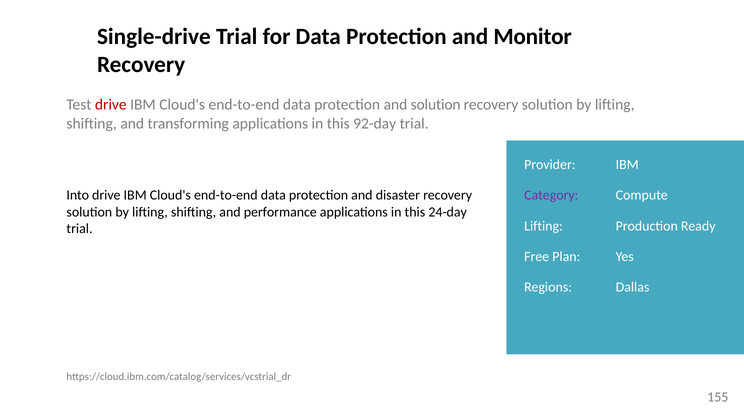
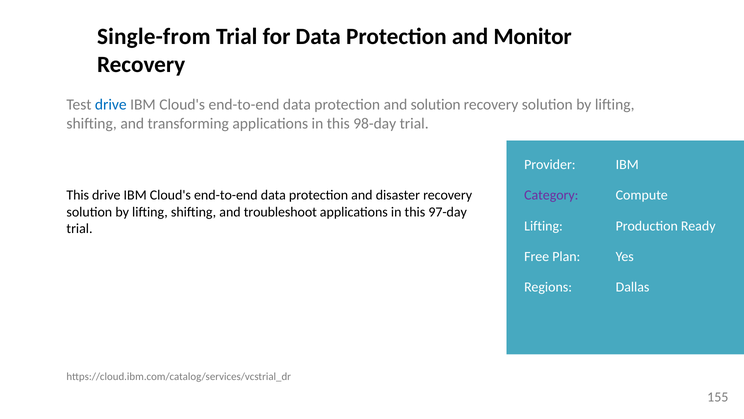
Single-drive: Single-drive -> Single-from (154, 37)
drive colour: red -> blue (111, 105)
92-day: 92-day -> 98-day (375, 123)
Into: Into -> This (78, 195)
performance: performance -> troubleshoot (280, 212)
24-day: 24-day -> 97-day (448, 212)
